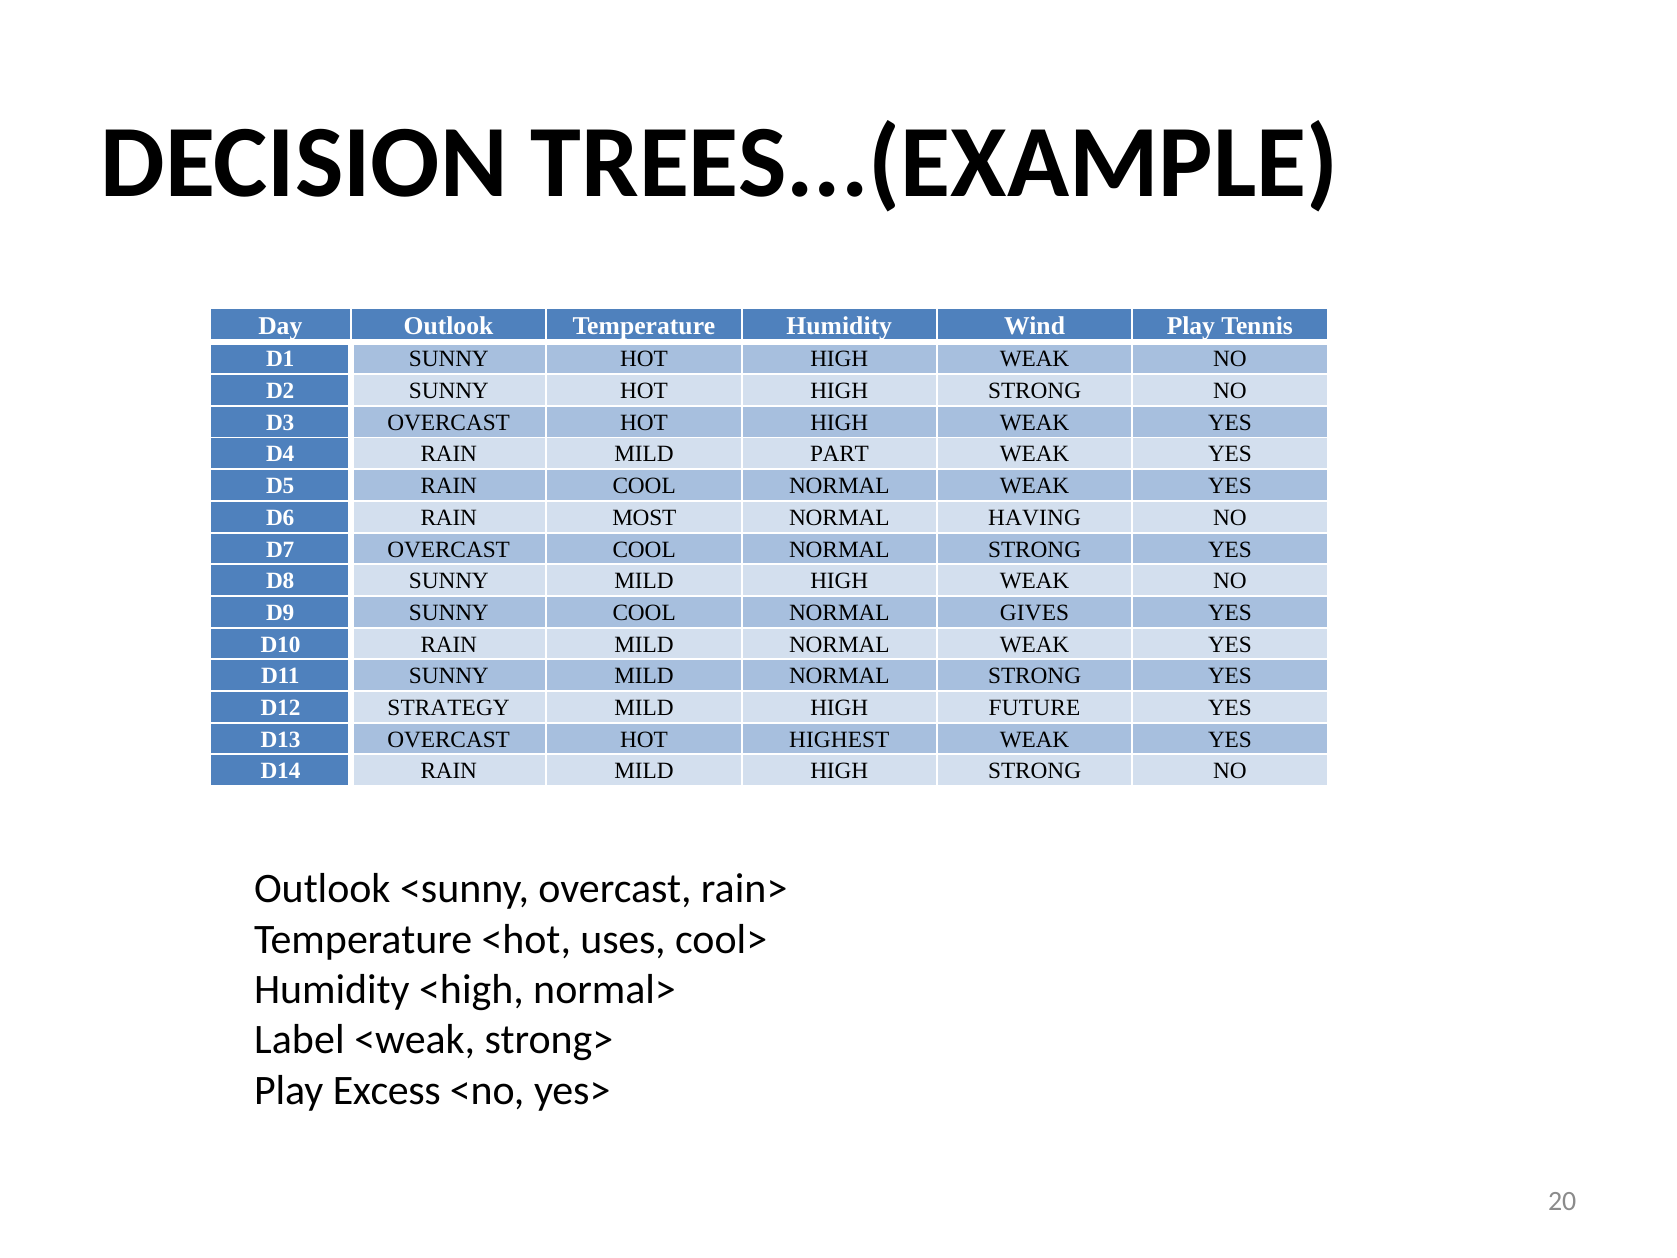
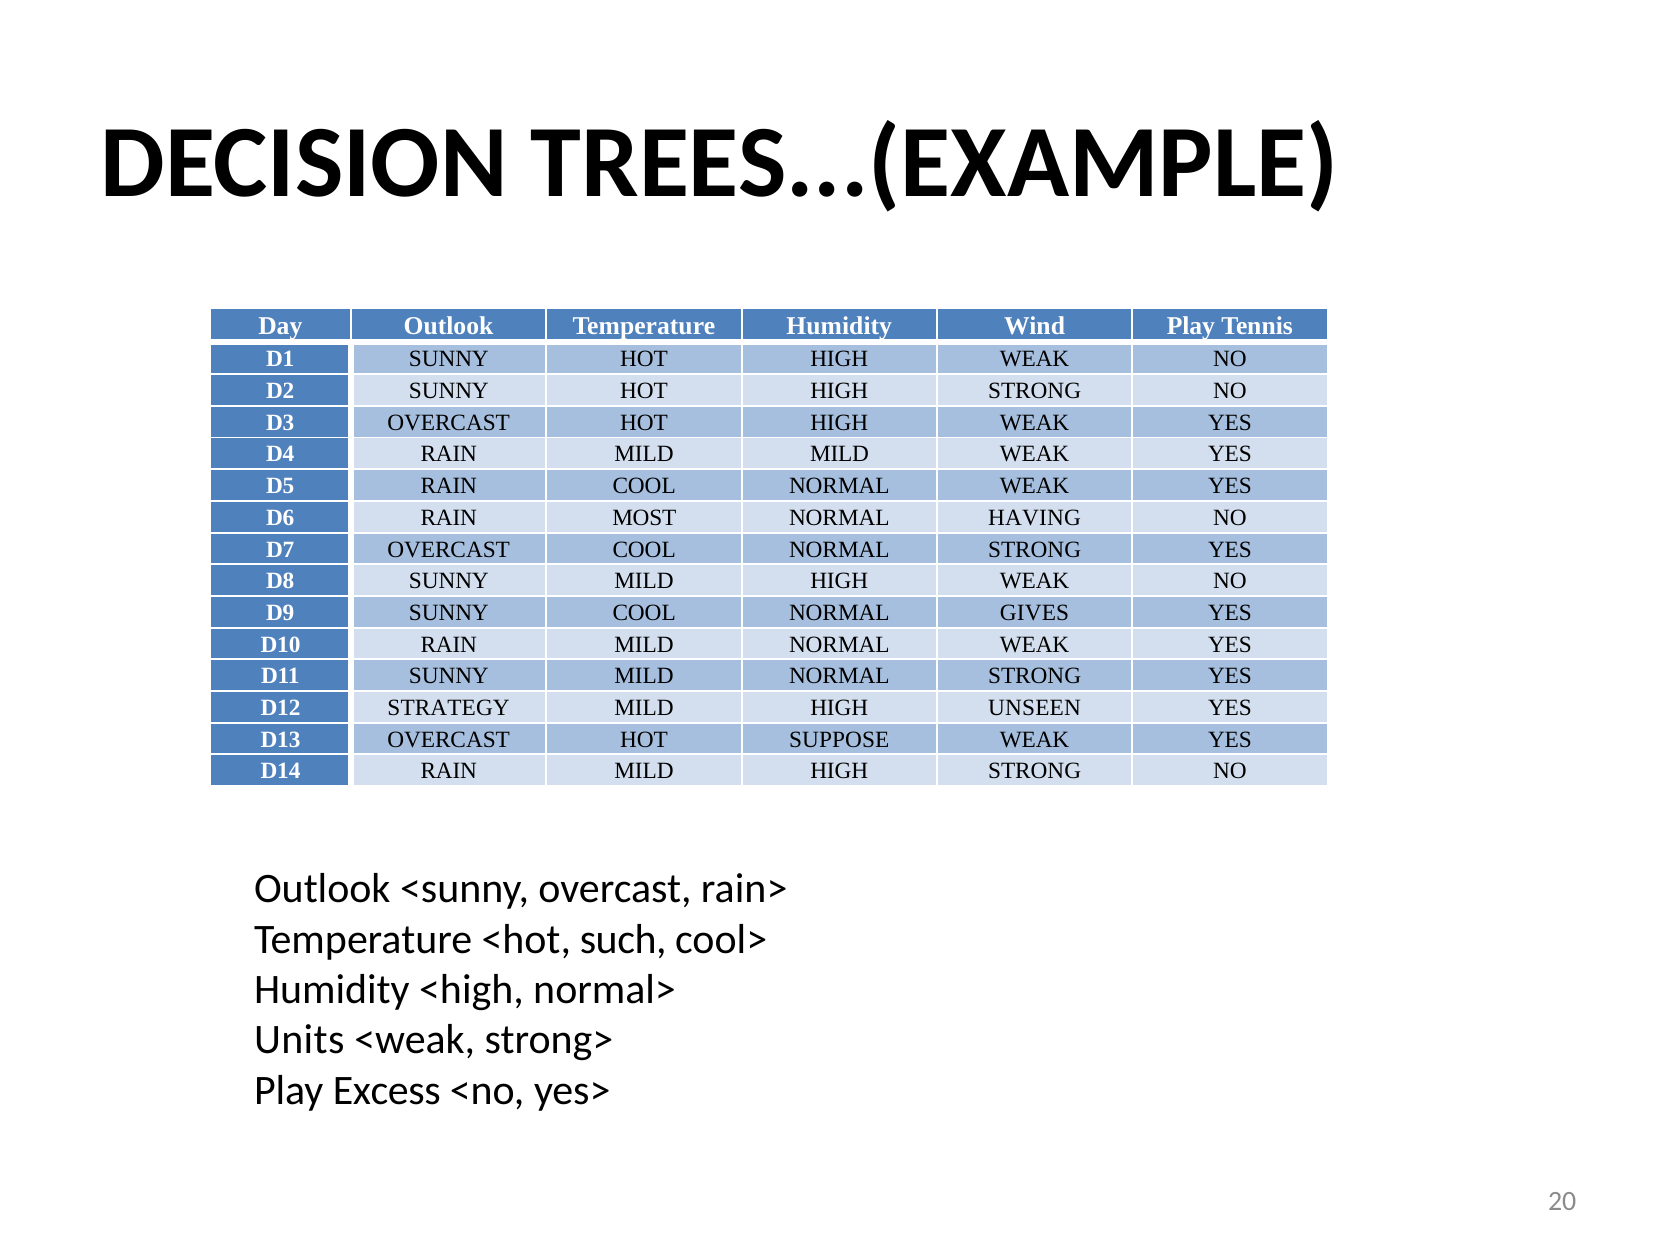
MILD PART: PART -> MILD (839, 454)
FUTURE: FUTURE -> UNSEEN (1035, 708)
HIGHEST: HIGHEST -> SUPPOSE (839, 739)
uses: uses -> such (623, 939)
Label: Label -> Units (299, 1040)
